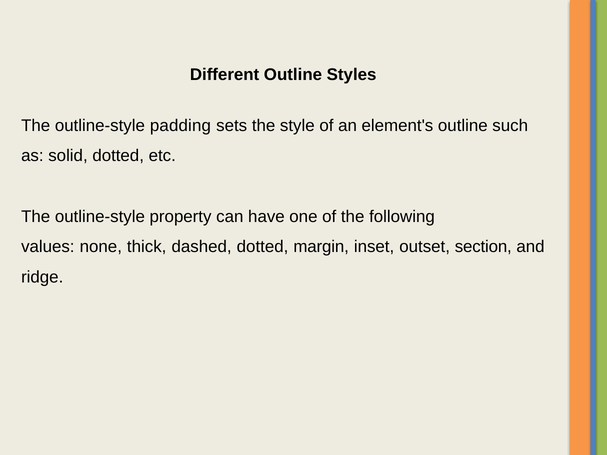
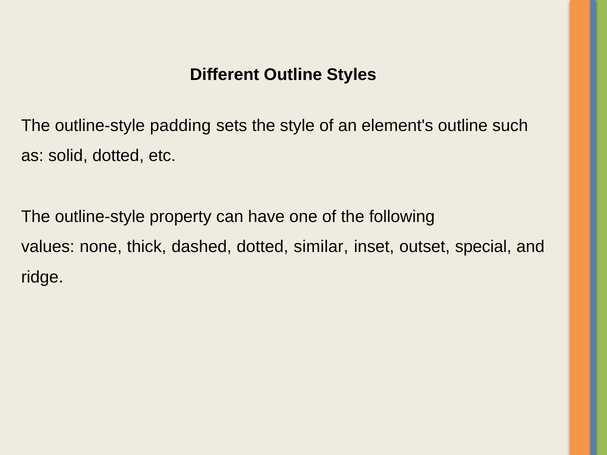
margin: margin -> similar (321, 247)
section: section -> special (483, 247)
